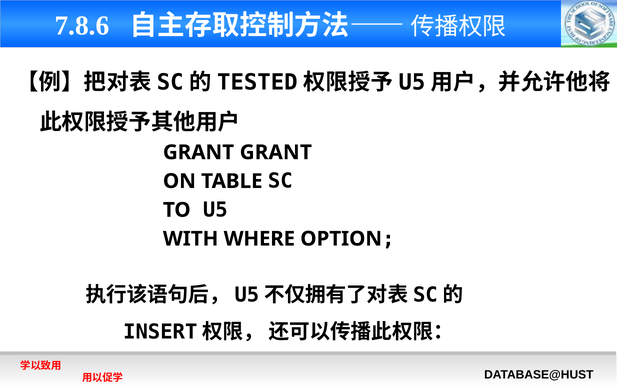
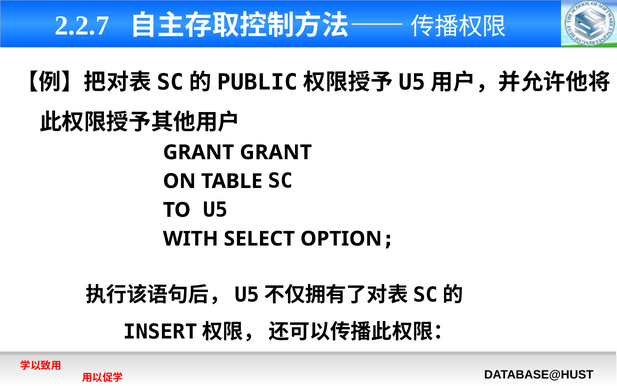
7.8.6: 7.8.6 -> 2.2.7 (82, 25)
TESTED: TESTED -> PUBLIC (257, 82)
WHERE: WHERE -> SELECT (259, 239)
